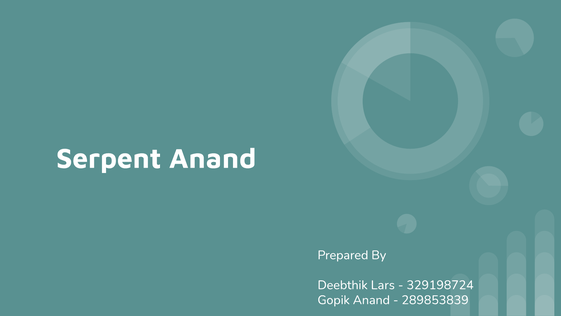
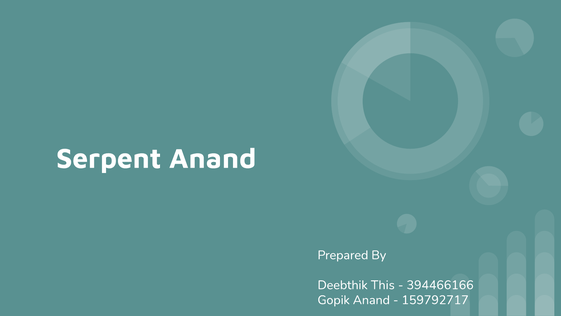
Lars: Lars -> This (383, 285)
329198724: 329198724 -> 394466166 (440, 285)
289853839: 289853839 -> 159792717 (435, 300)
